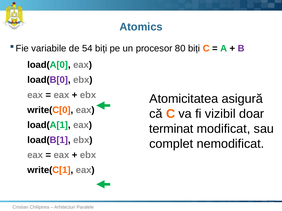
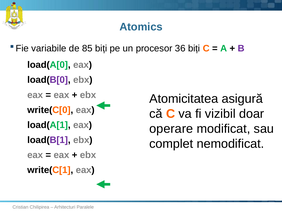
54: 54 -> 85 (87, 49)
80: 80 -> 36 (180, 49)
terminat: terminat -> operare (171, 129)
